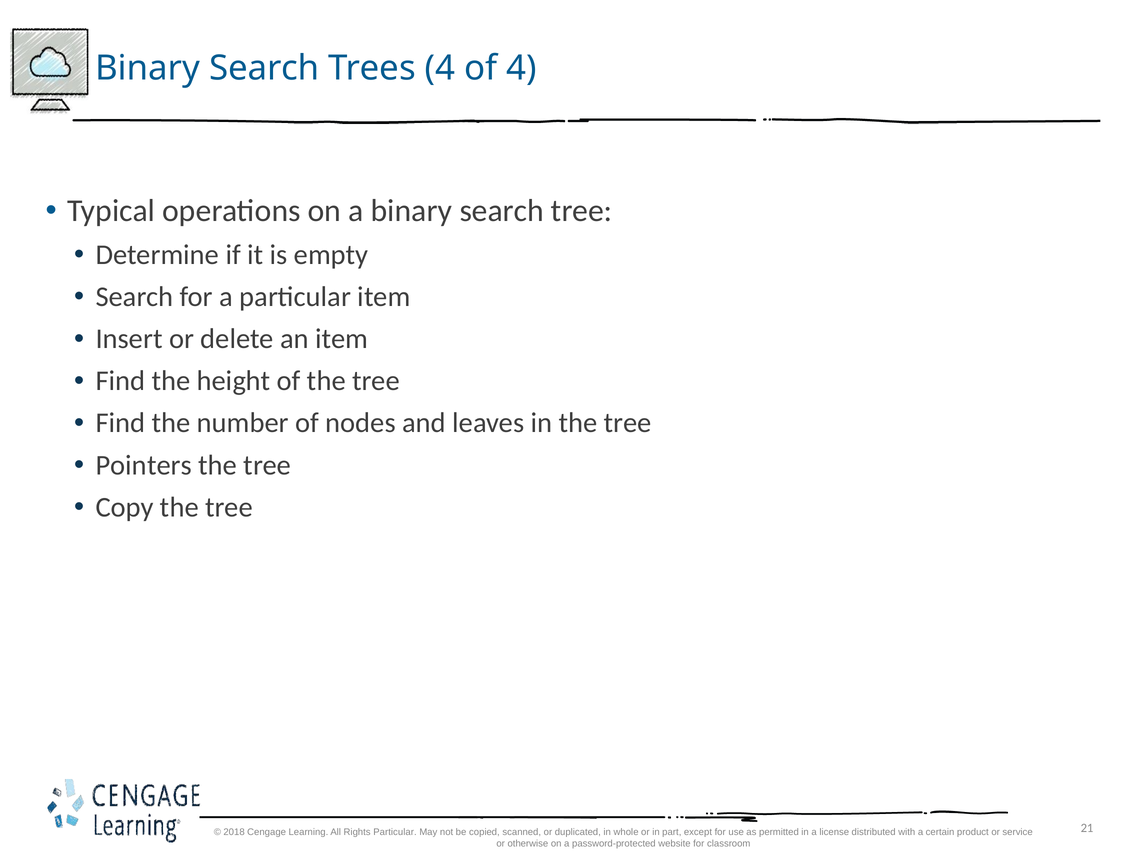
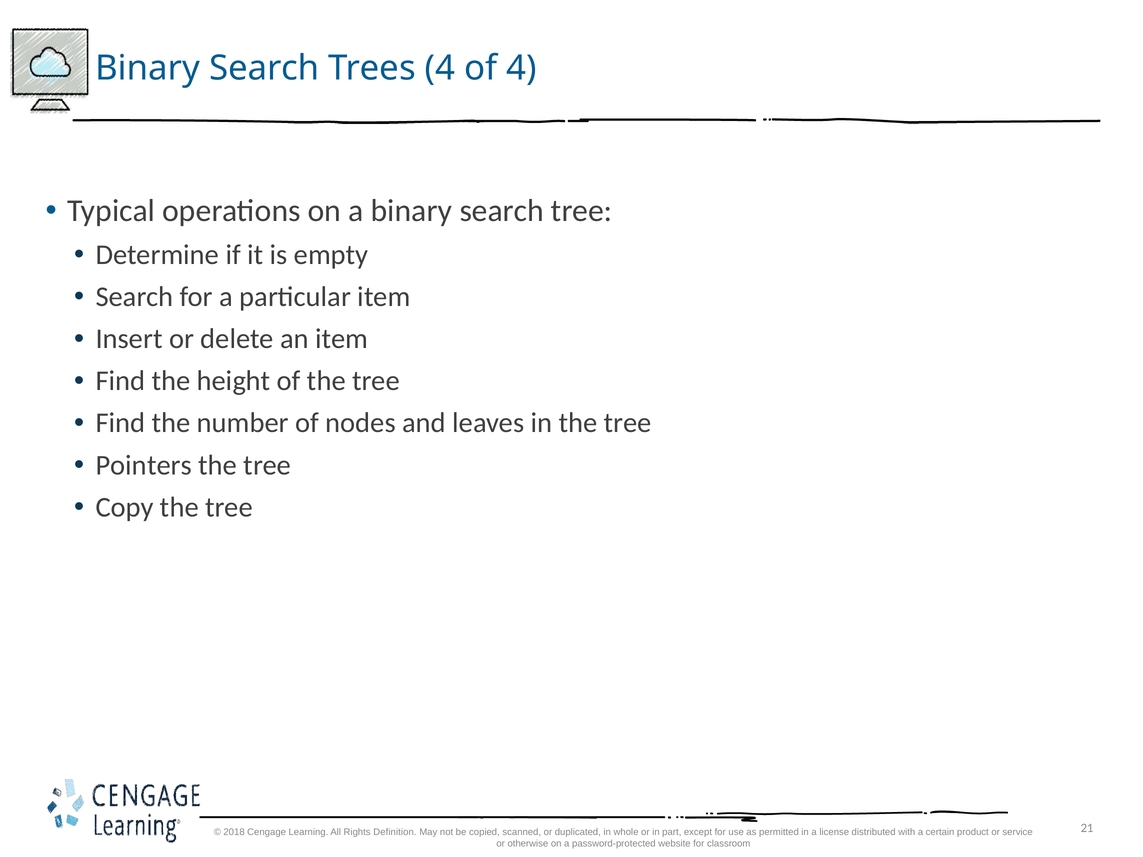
Rights Particular: Particular -> Definition (395, 833)
